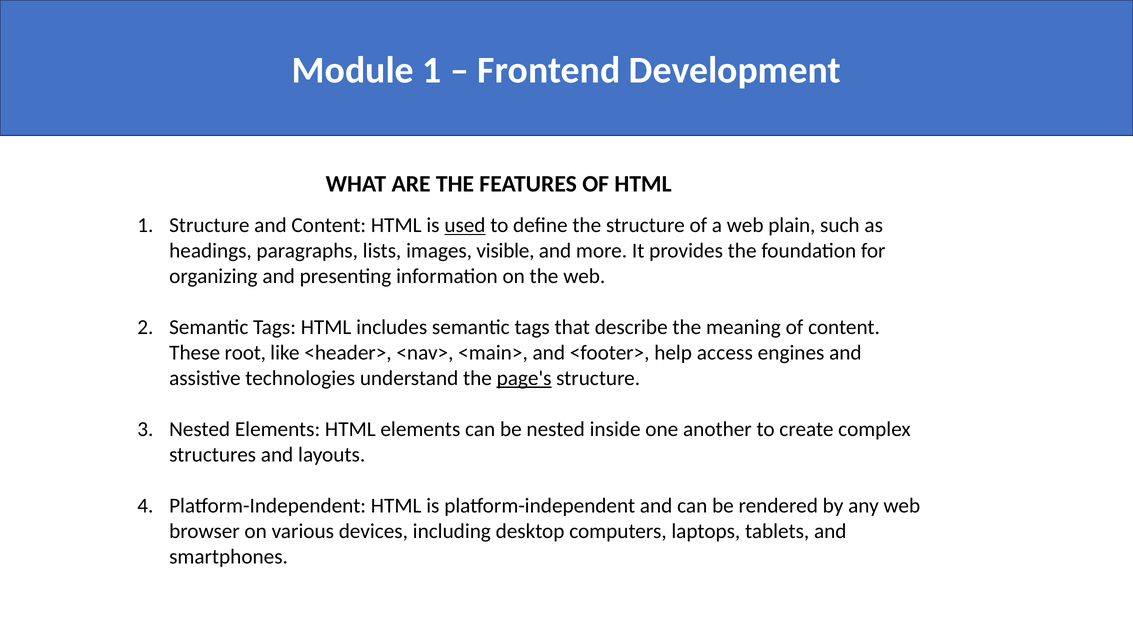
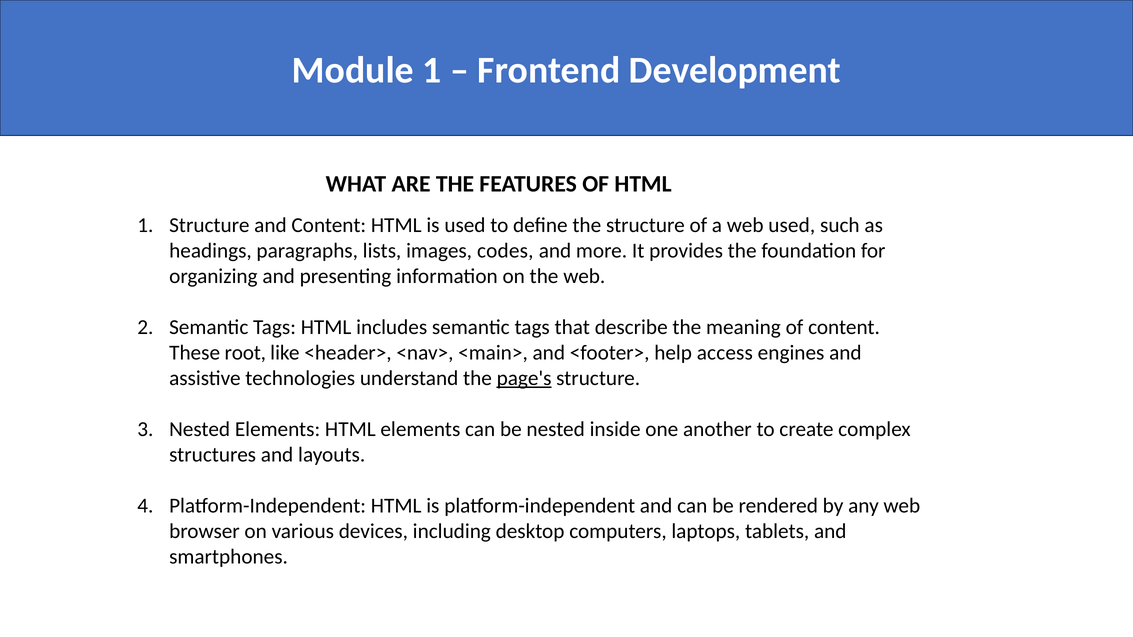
used underline: present -> none (465, 225)
web plain: plain -> used (792, 225)
visible: visible -> codes (505, 251)
